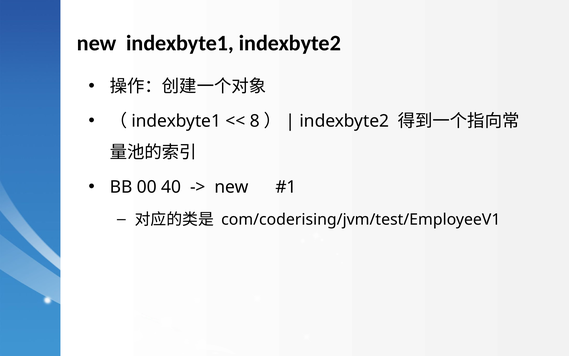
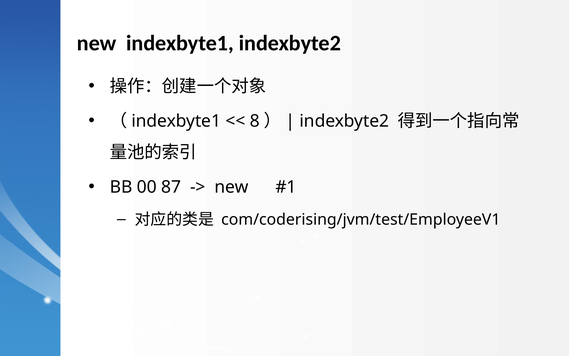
40: 40 -> 87 (171, 187)
